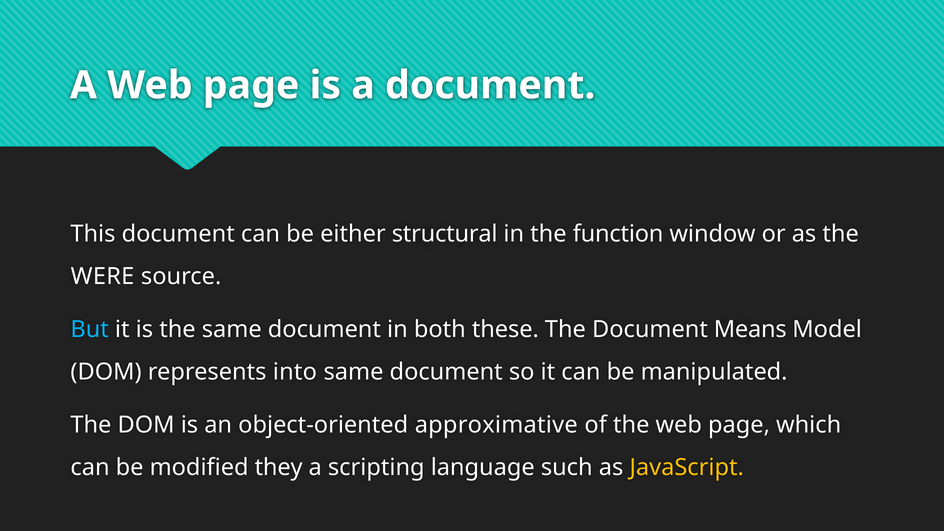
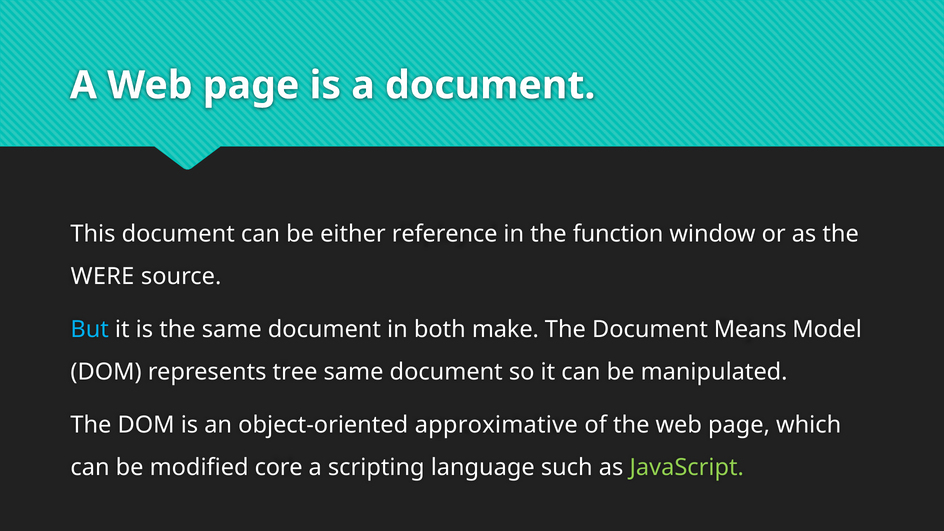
structural: structural -> reference (445, 234)
these: these -> make (505, 329)
into: into -> tree (295, 372)
they: they -> core (279, 467)
JavaScript colour: yellow -> light green (687, 467)
